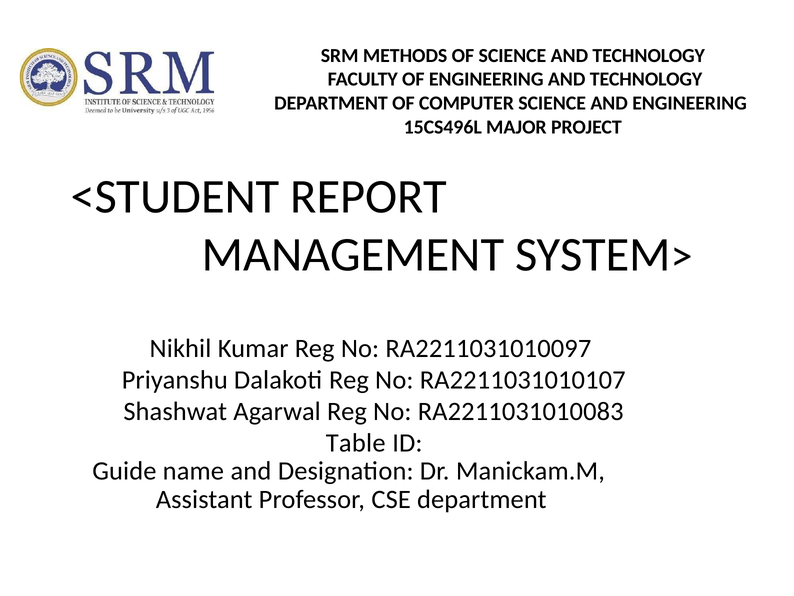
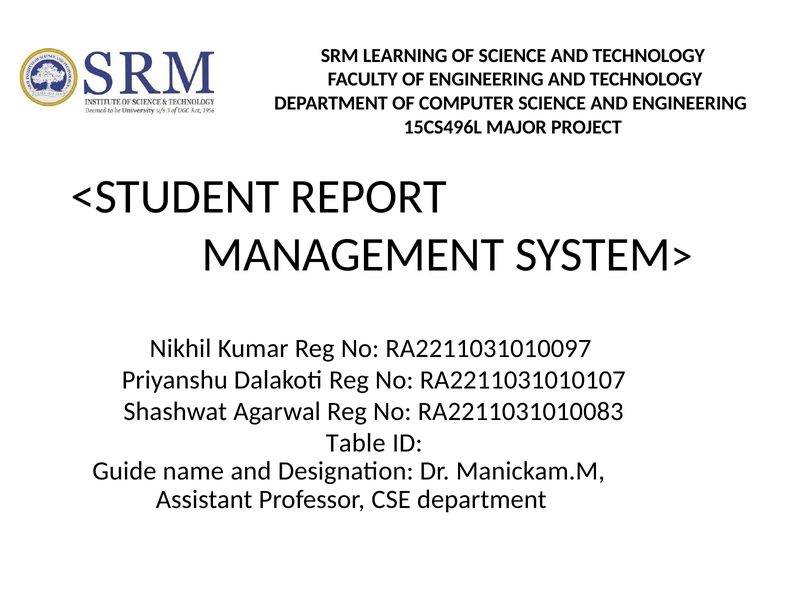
METHODS: METHODS -> LEARNING (405, 56)
